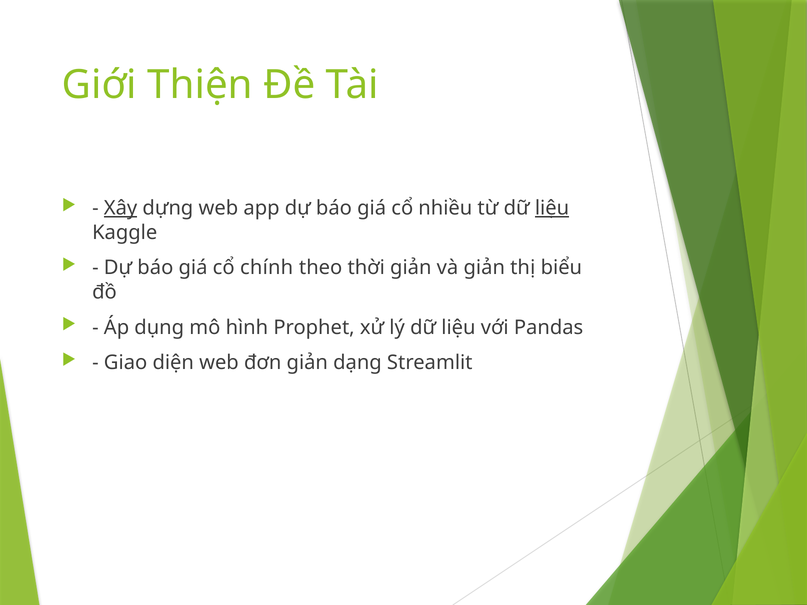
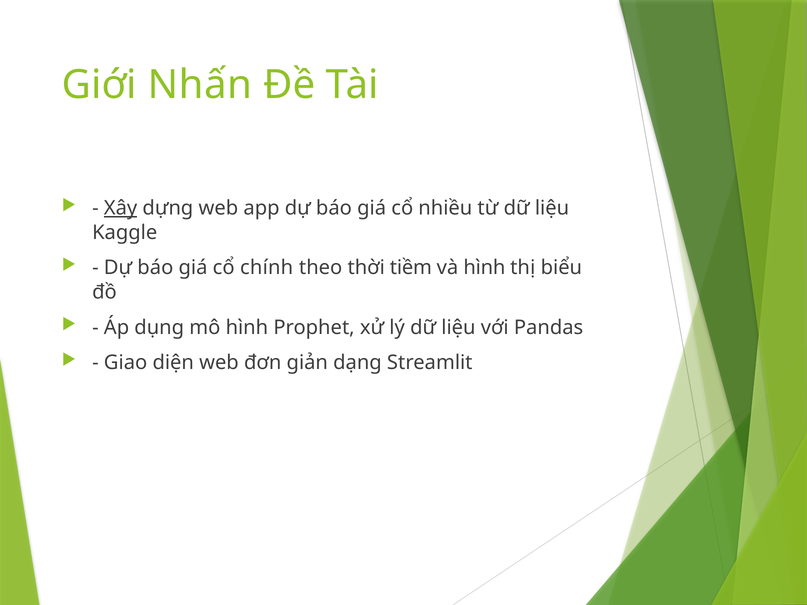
Thiện: Thiện -> Nhấn (200, 85)
liệu underline: present -> none (552, 208)
thời giản: giản -> tiềm (411, 268)
và giản: giản -> hình (484, 268)
